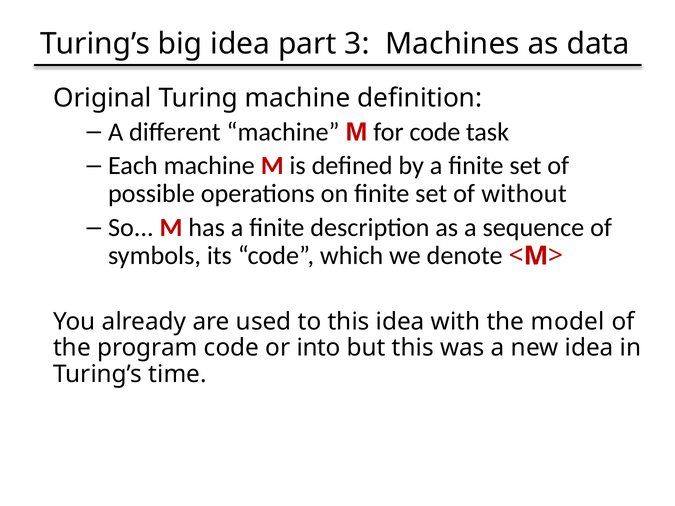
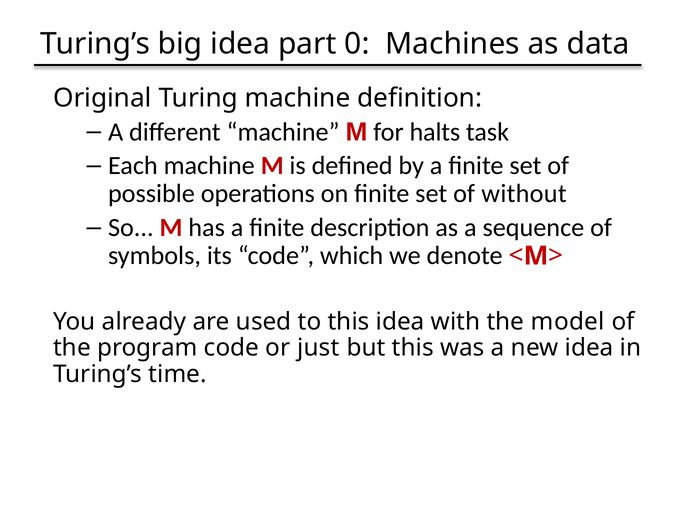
3: 3 -> 0 (357, 44)
for code: code -> halts (435, 132)
into: into -> just (318, 348)
